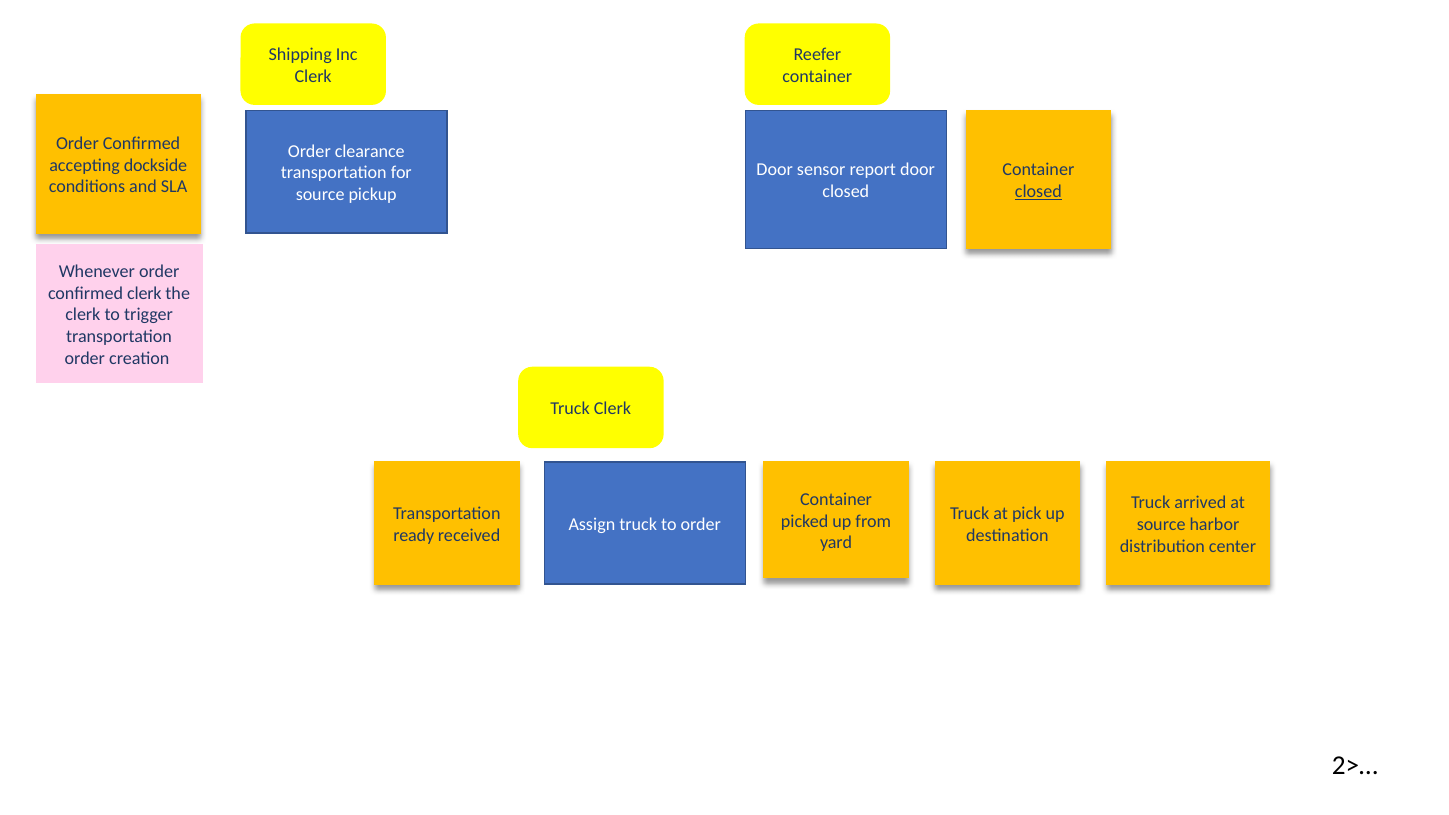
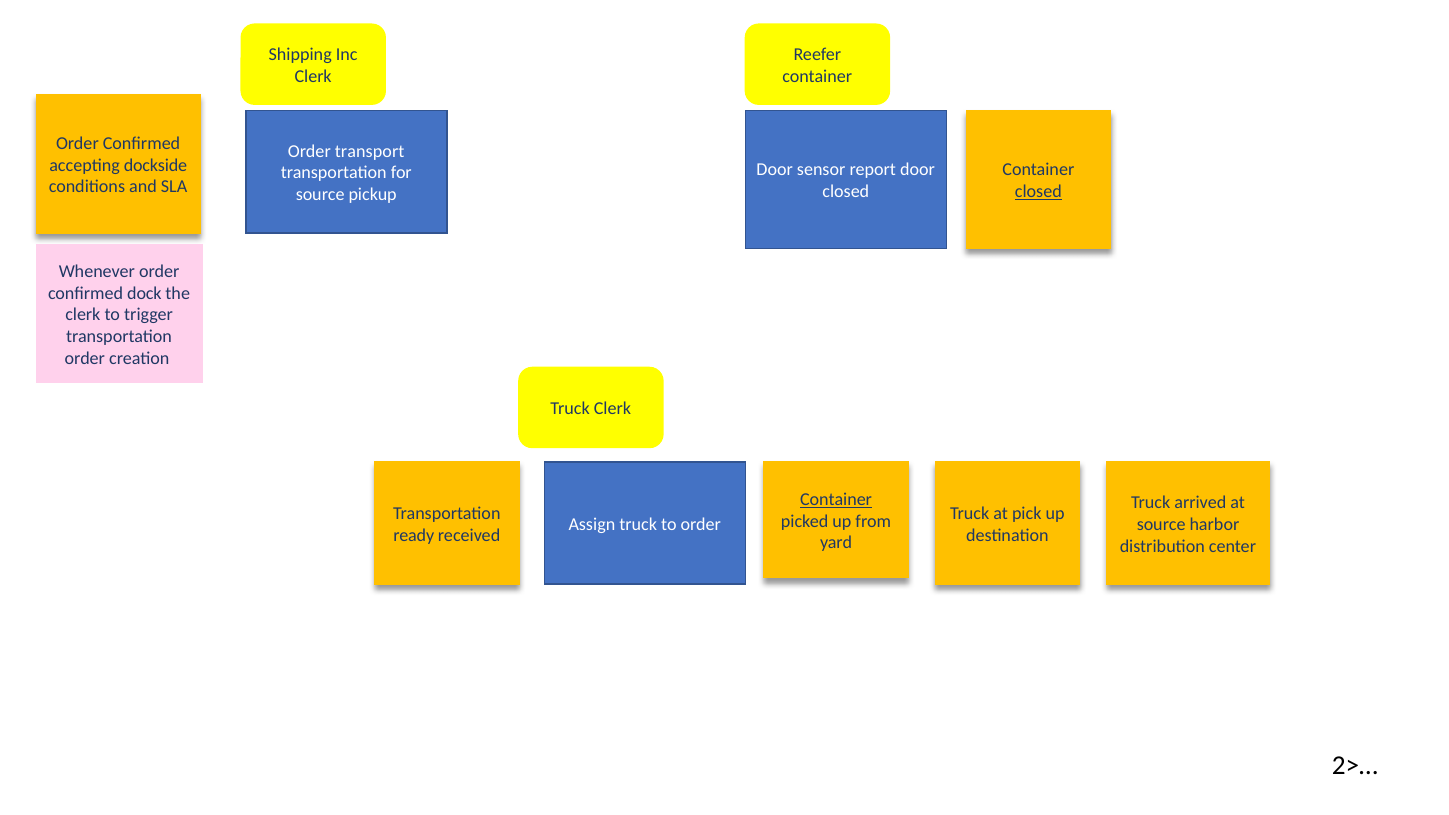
clearance: clearance -> transport (370, 151)
confirmed clerk: clerk -> dock (144, 293)
Container underline: none -> present (836, 499)
